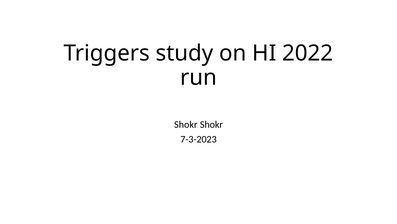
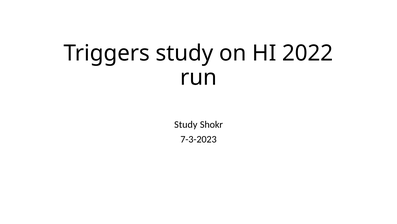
Shokr: Shokr -> Study (186, 124)
